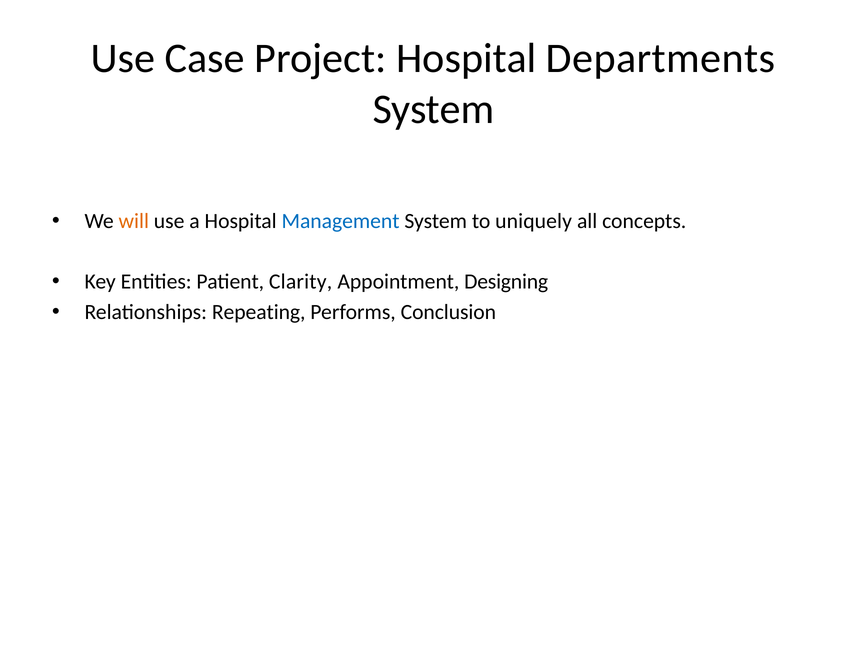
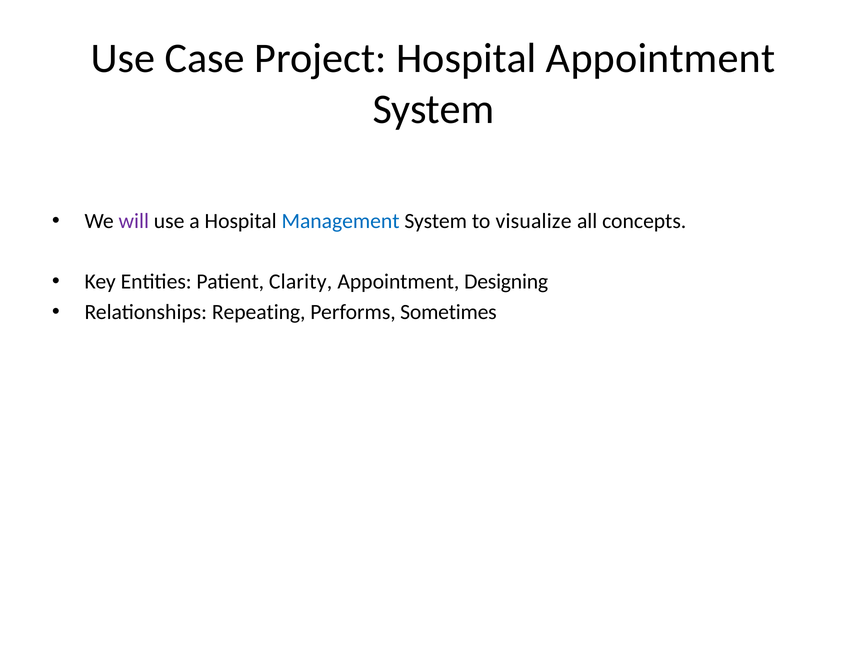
Hospital Departments: Departments -> Appointment (661, 59)
will colour: orange -> purple (134, 221)
uniquely: uniquely -> visualize (534, 221)
Conclusion: Conclusion -> Sometimes (448, 312)
